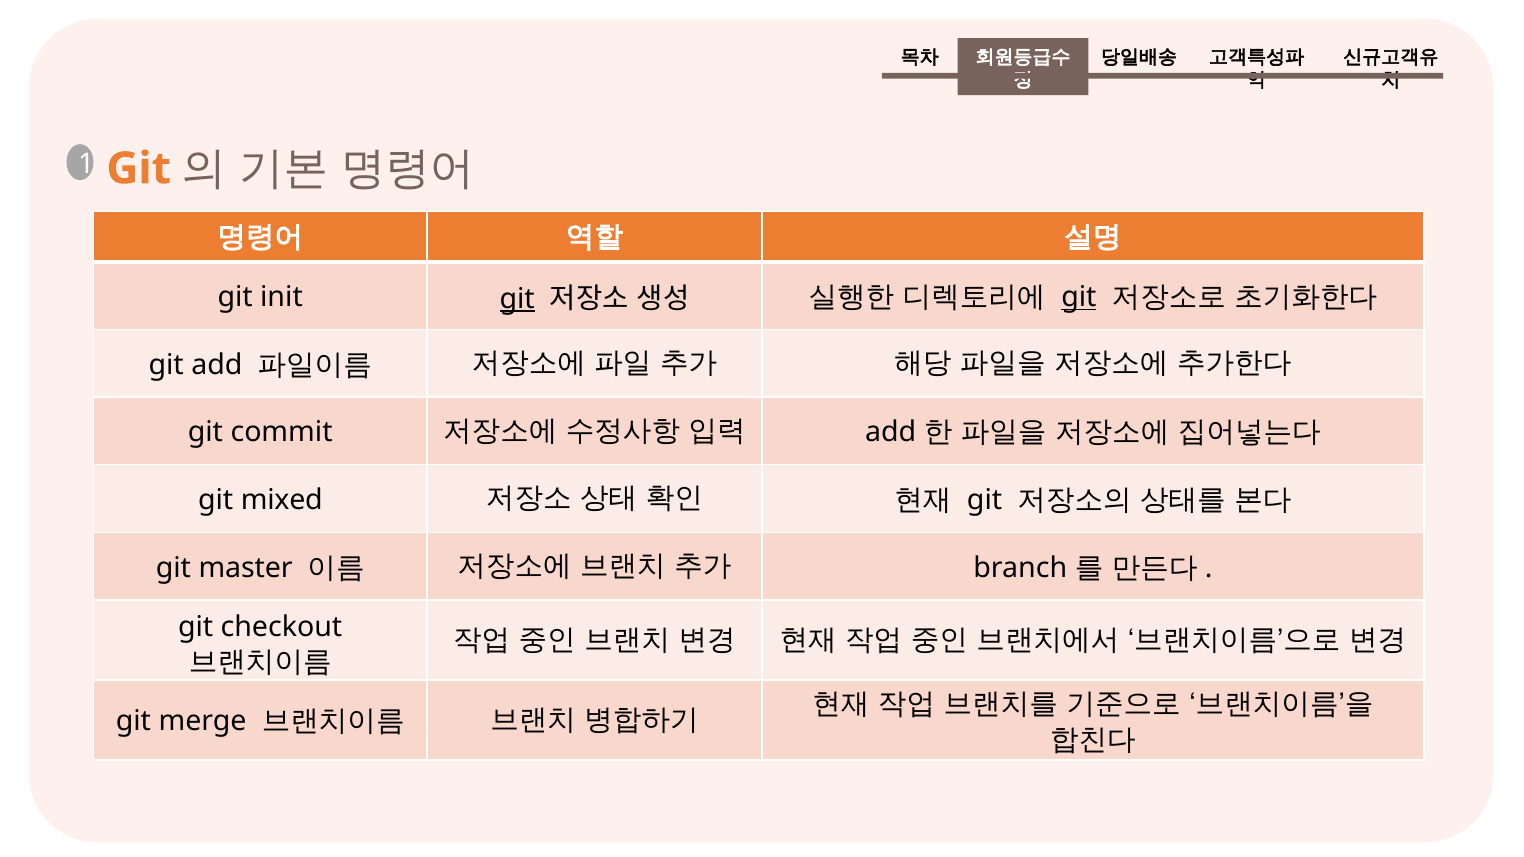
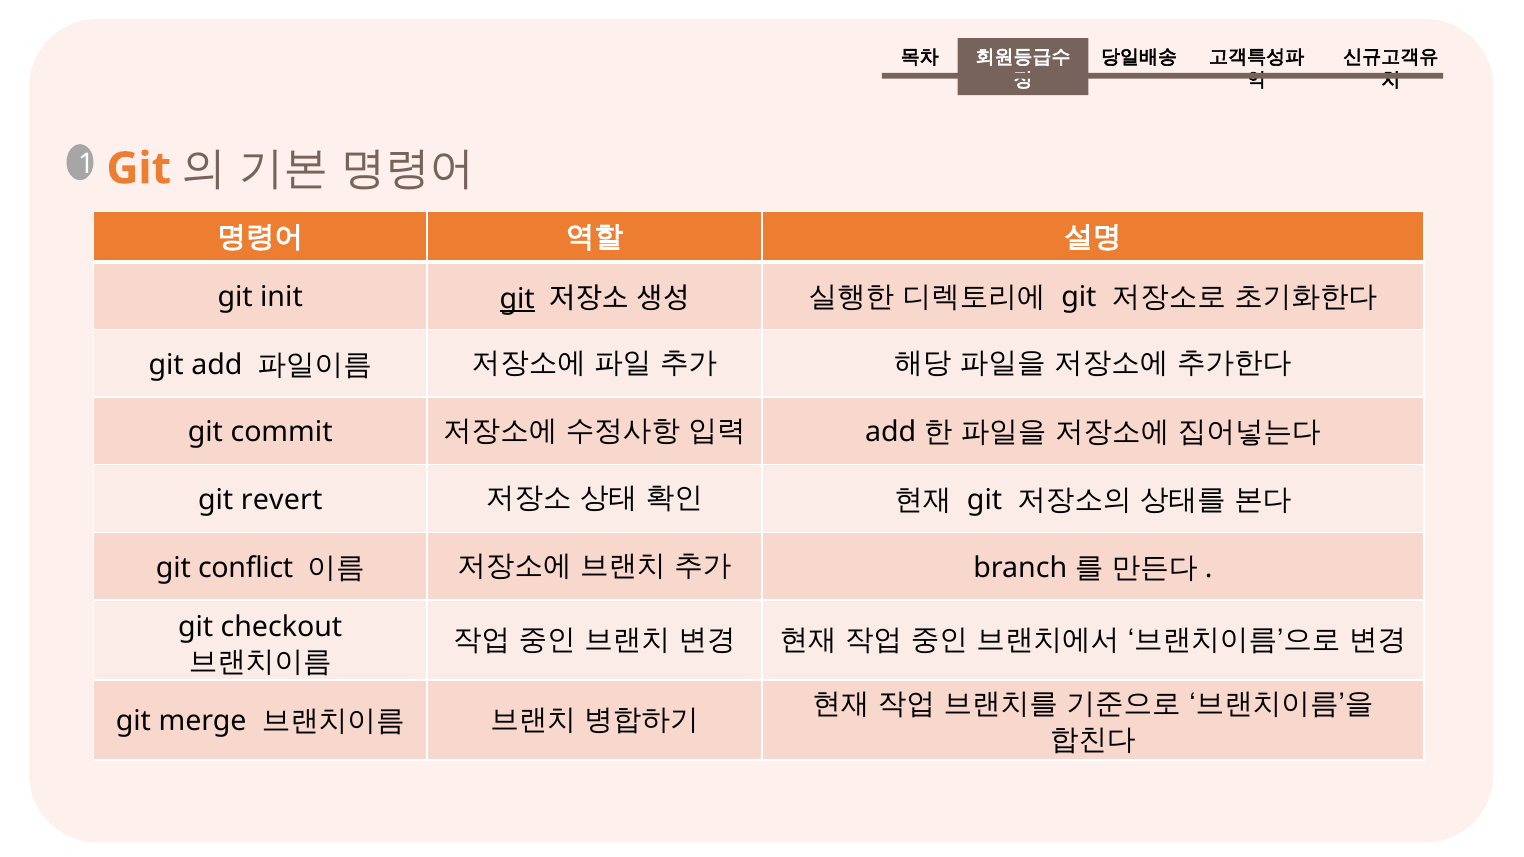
git underline: present -> none (1079, 297)
mixed: mixed -> revert (282, 500)
master: master -> conflict (246, 568)
